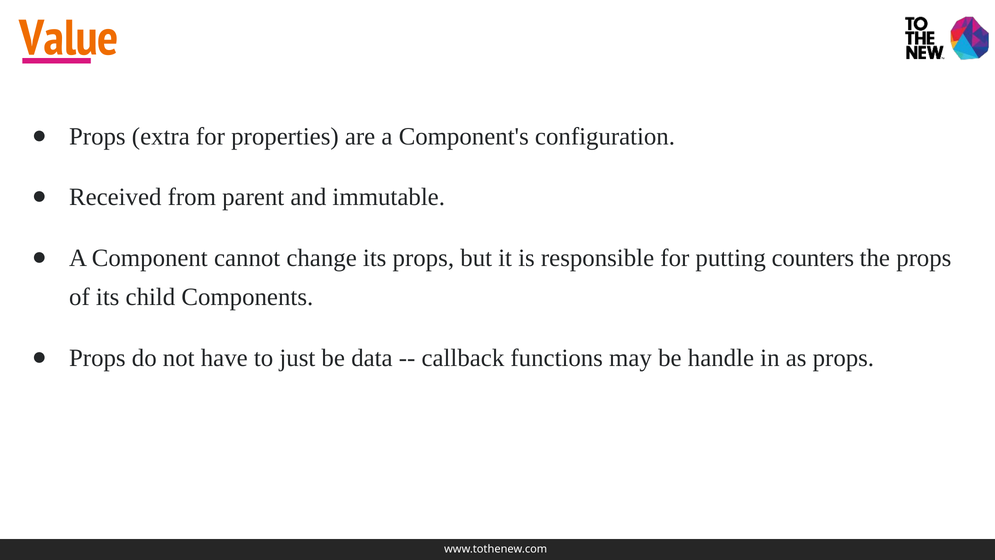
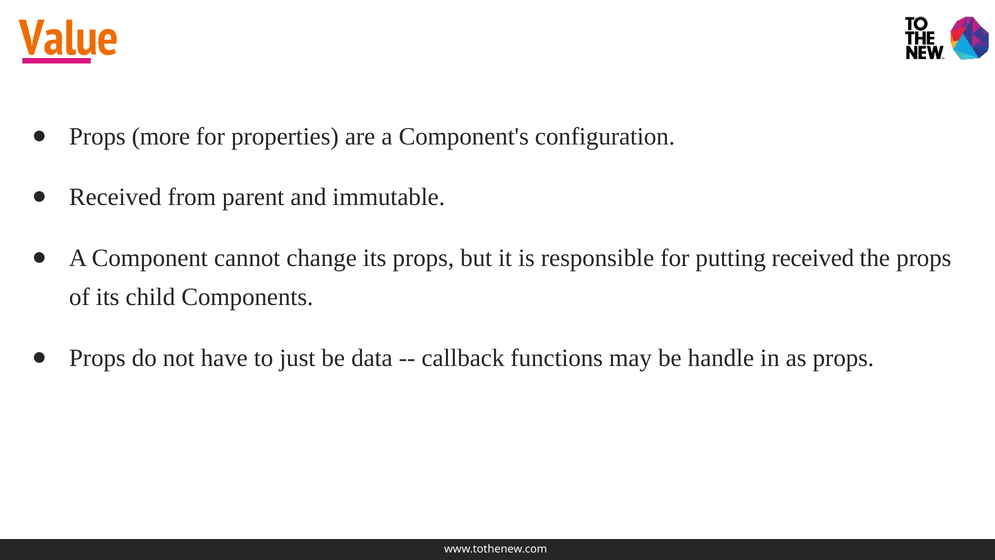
extra: extra -> more (161, 136)
putting counters: counters -> received (813, 258)
